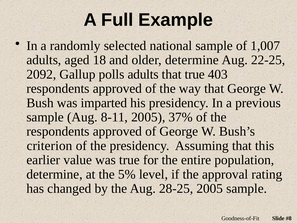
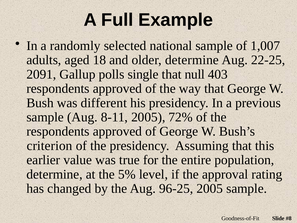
2092: 2092 -> 2091 (41, 74)
polls adults: adults -> single (143, 74)
that true: true -> null (195, 74)
imparted: imparted -> different (104, 103)
37%: 37% -> 72% (181, 117)
28-25: 28-25 -> 96-25 (176, 188)
